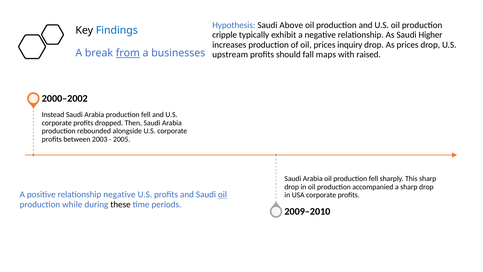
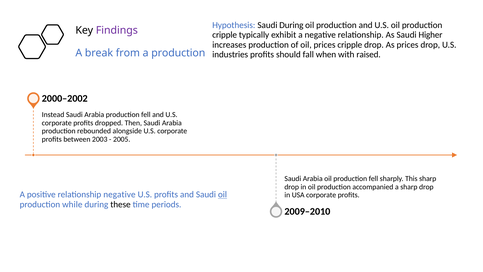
Saudi Above: Above -> During (291, 25)
Findings colour: blue -> purple (117, 30)
prices inquiry: inquiry -> cripple (350, 45)
from underline: present -> none (128, 53)
a businesses: businesses -> production (178, 53)
upstream: upstream -> industries (230, 55)
maps: maps -> when (326, 55)
